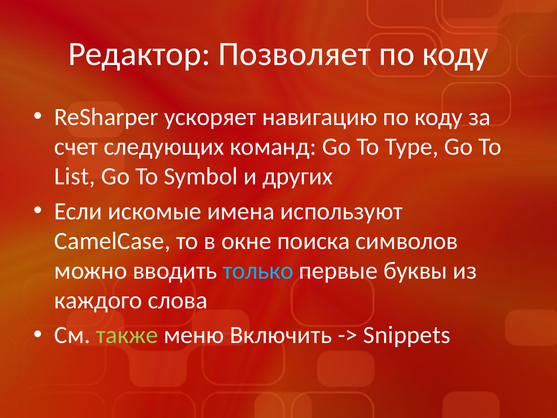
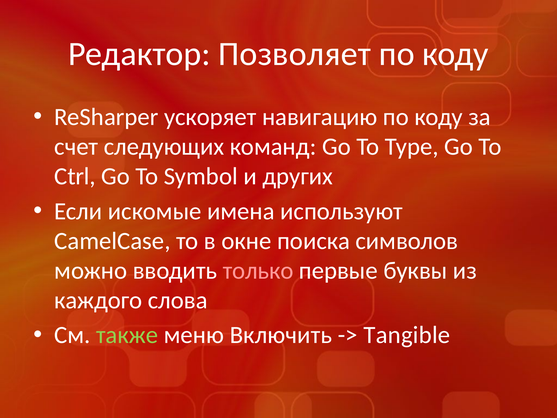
List: List -> Ctrl (75, 176)
только colour: light blue -> pink (258, 271)
Snippets: Snippets -> Tangible (407, 335)
